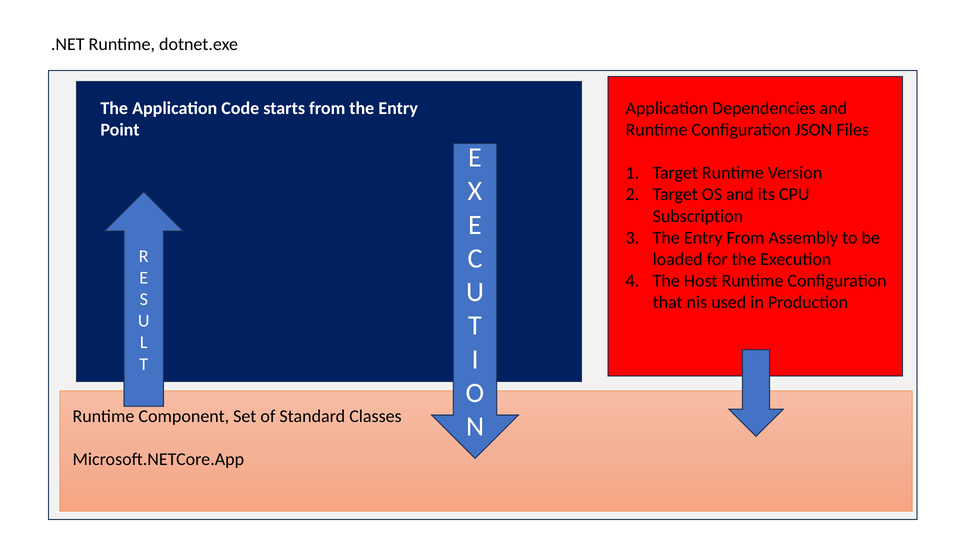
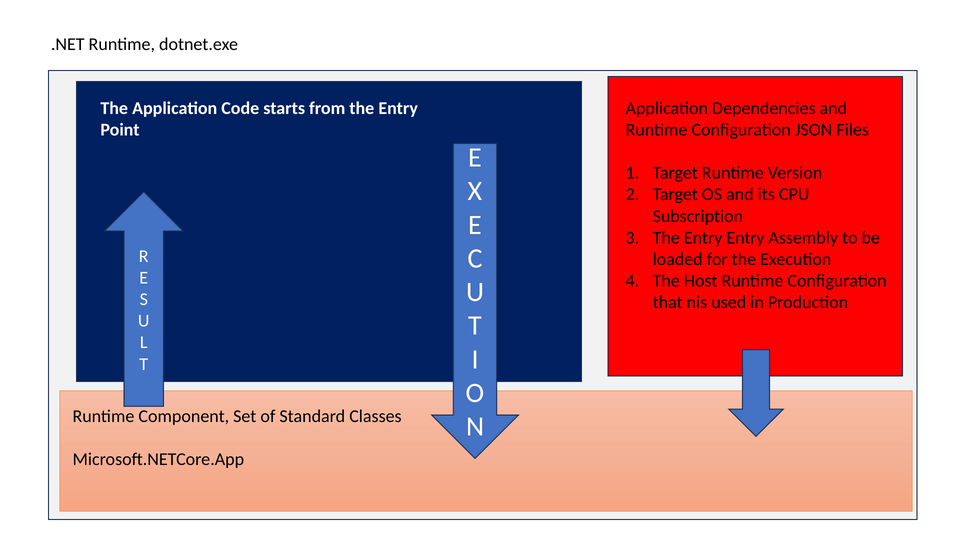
Entry From: From -> Entry (746, 238)
